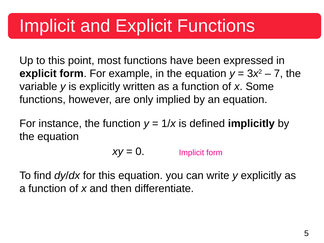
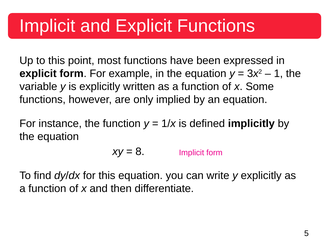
7: 7 -> 1 (278, 74)
0: 0 -> 8 (140, 152)
